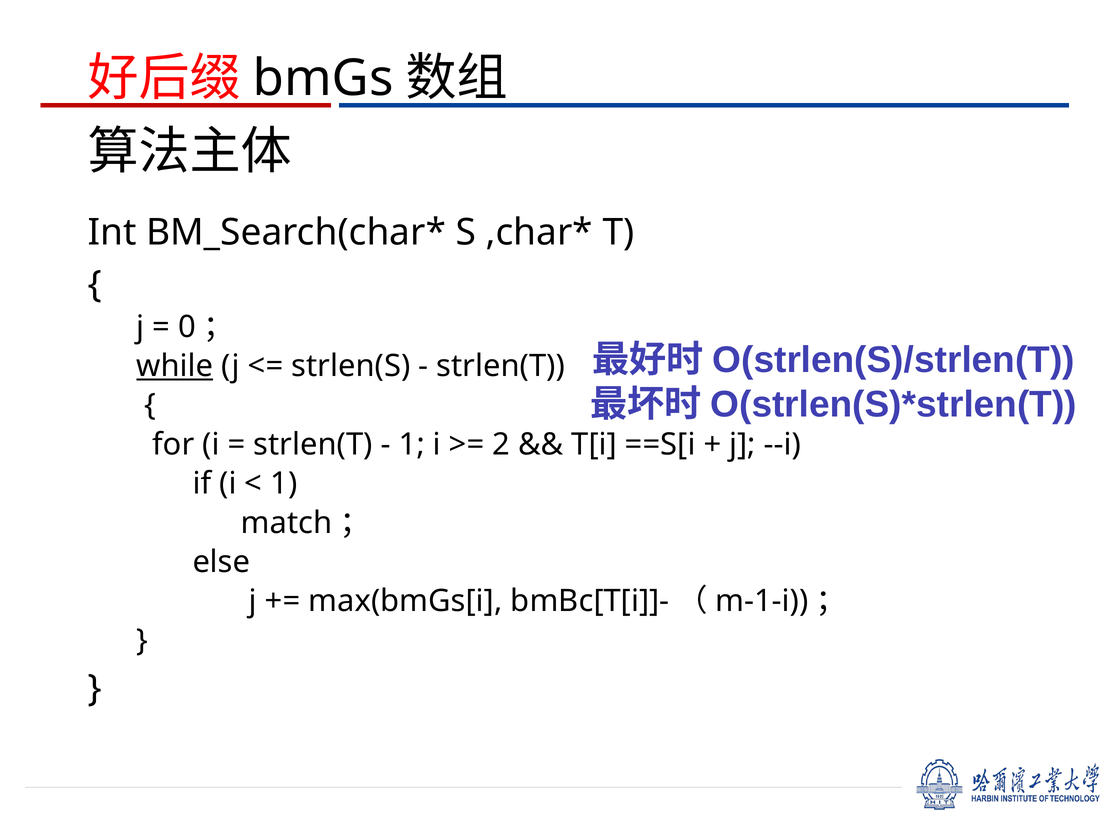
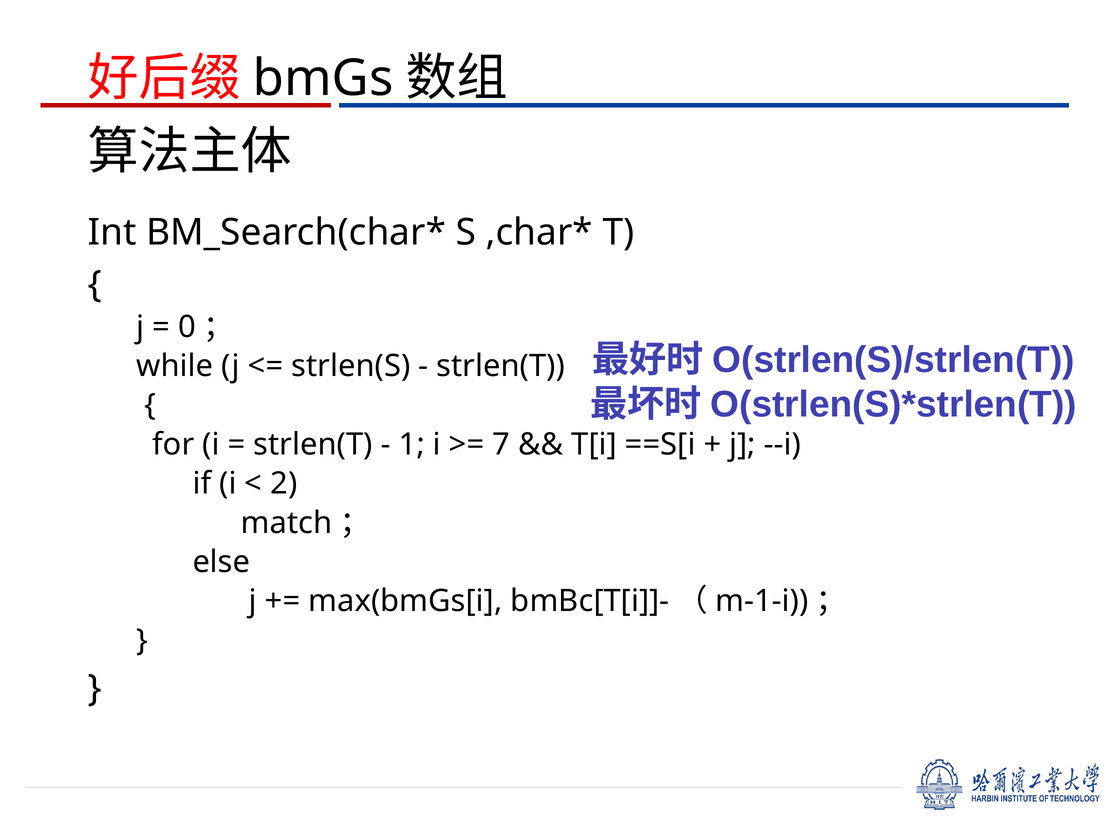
while underline: present -> none (175, 366)
2: 2 -> 7 (501, 444)
1: 1 -> 2 (284, 483)
